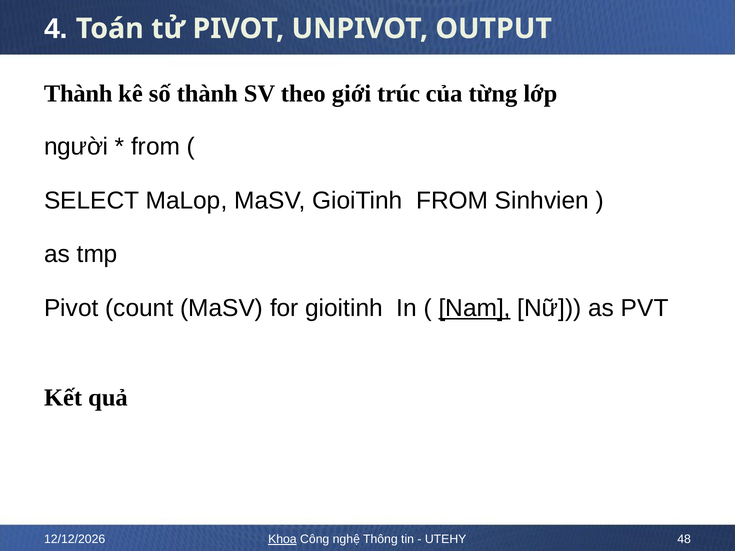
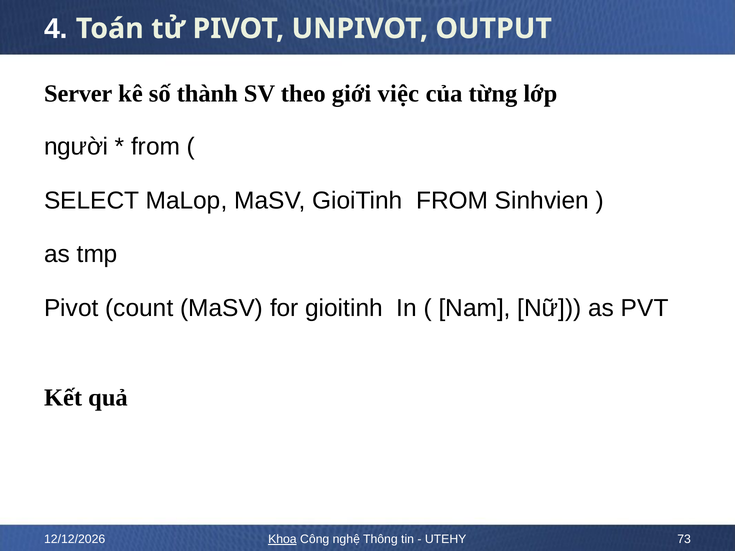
Thành: Thành -> Server (78, 94)
trúc: trúc -> việc (398, 94)
Nam underline: present -> none (475, 308)
48: 48 -> 73 (684, 540)
